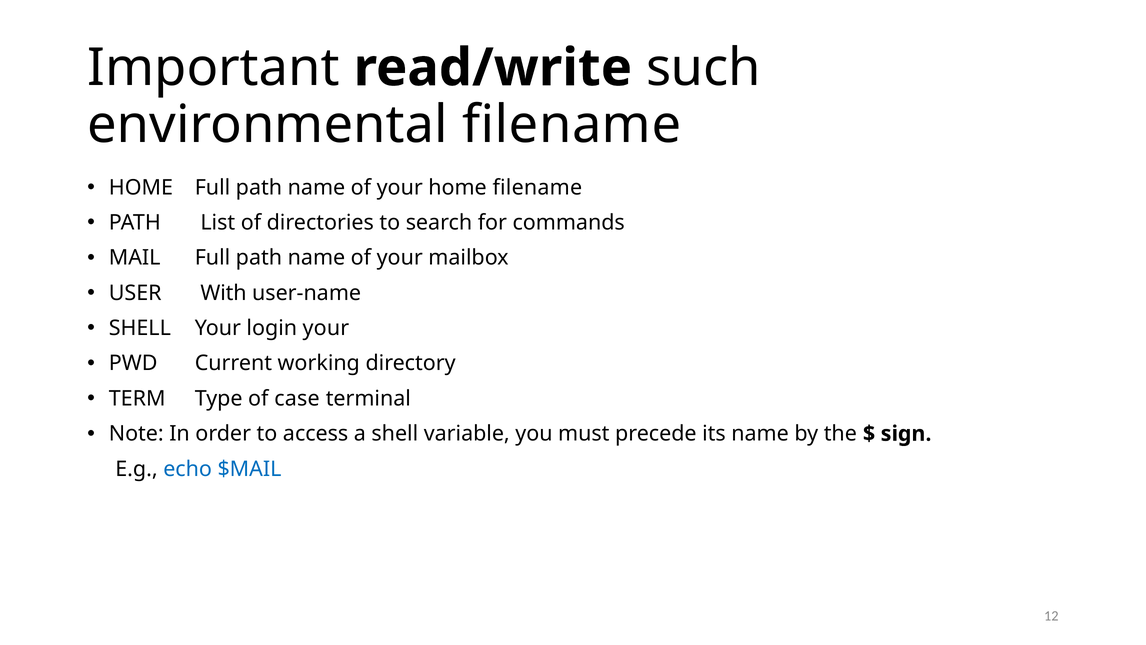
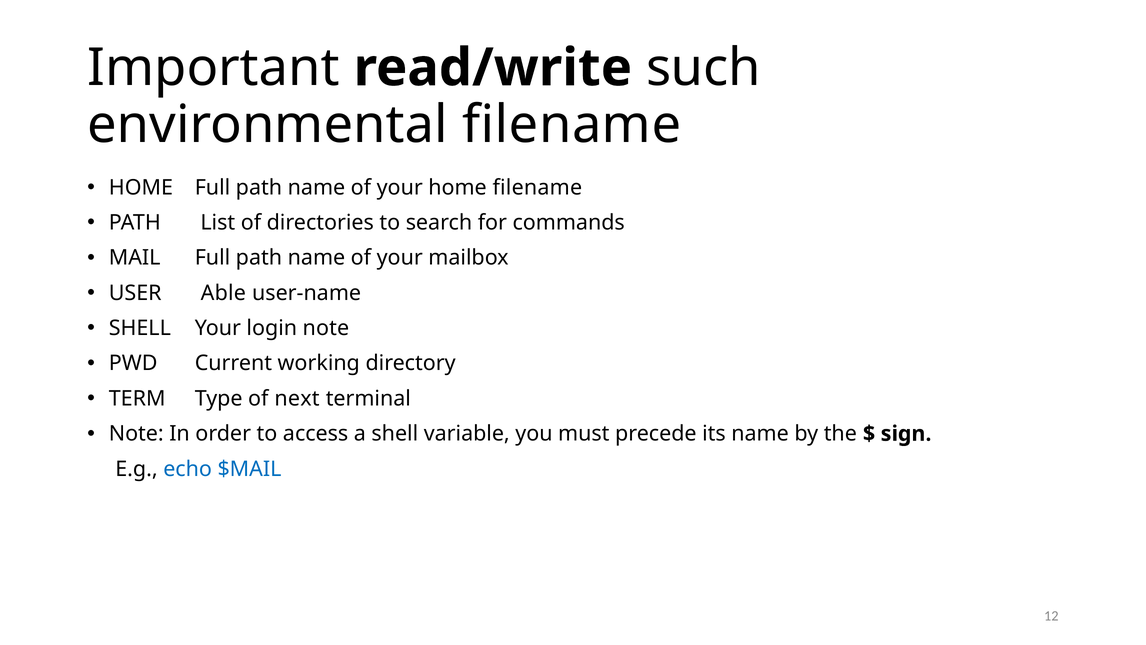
With: With -> Able (223, 293)
login your: your -> note (326, 328)
case: case -> next (297, 398)
